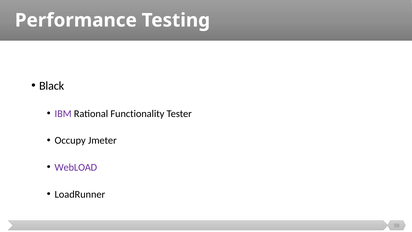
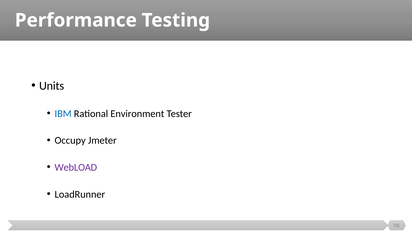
Black: Black -> Units (52, 86)
IBM colour: purple -> blue (63, 113)
Functionality: Functionality -> Environment (137, 113)
